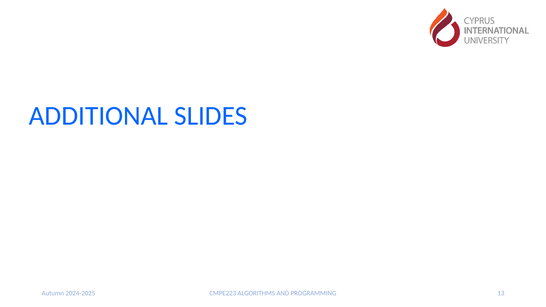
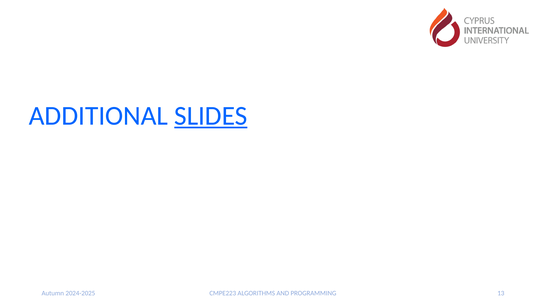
SLIDES underline: none -> present (211, 116)
